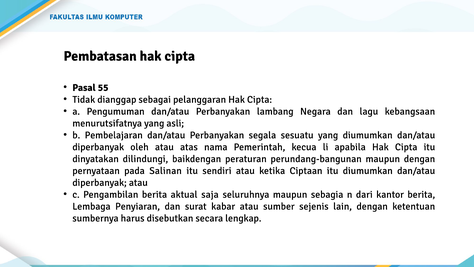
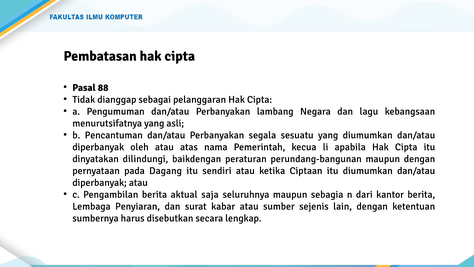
55: 55 -> 88 (103, 88)
Pembelajaran: Pembelajaran -> Pencantuman (114, 135)
Salinan: Salinan -> Dagang (166, 170)
